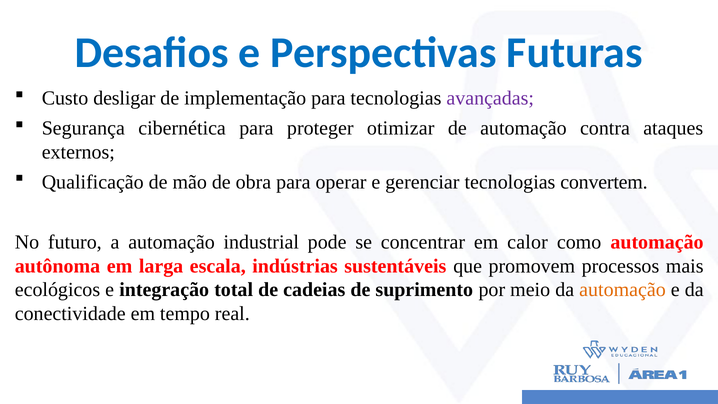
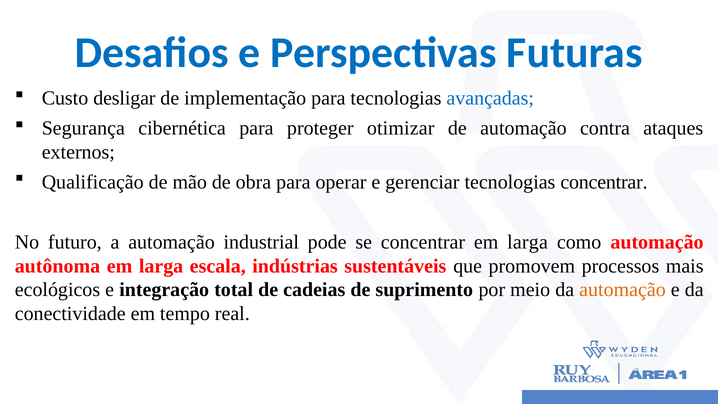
avançadas colour: purple -> blue (490, 98)
tecnologias convertem: convertem -> concentrar (604, 182)
concentrar em calor: calor -> larga (528, 242)
